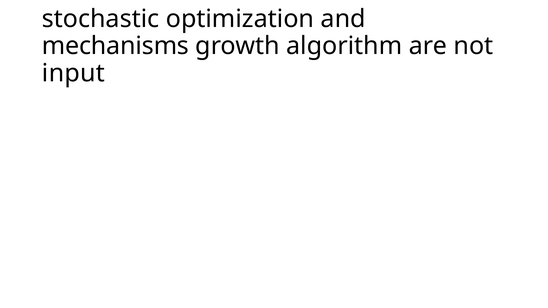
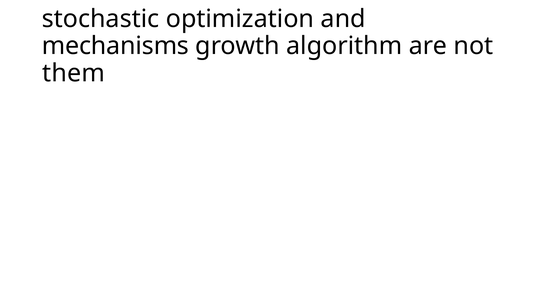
input: input -> them (74, 73)
